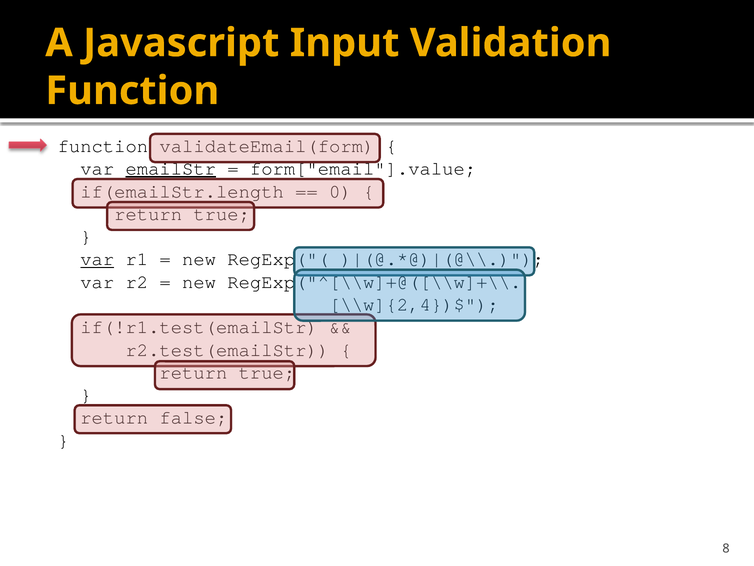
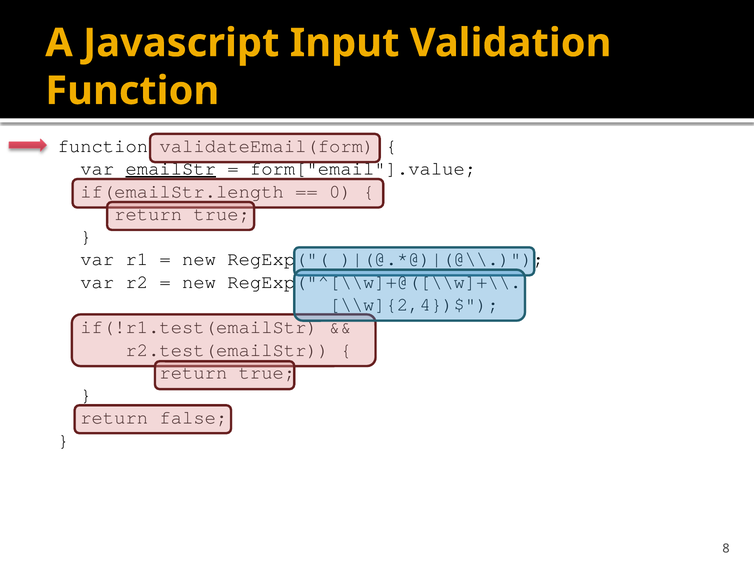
var underline: present -> none (97, 259)
